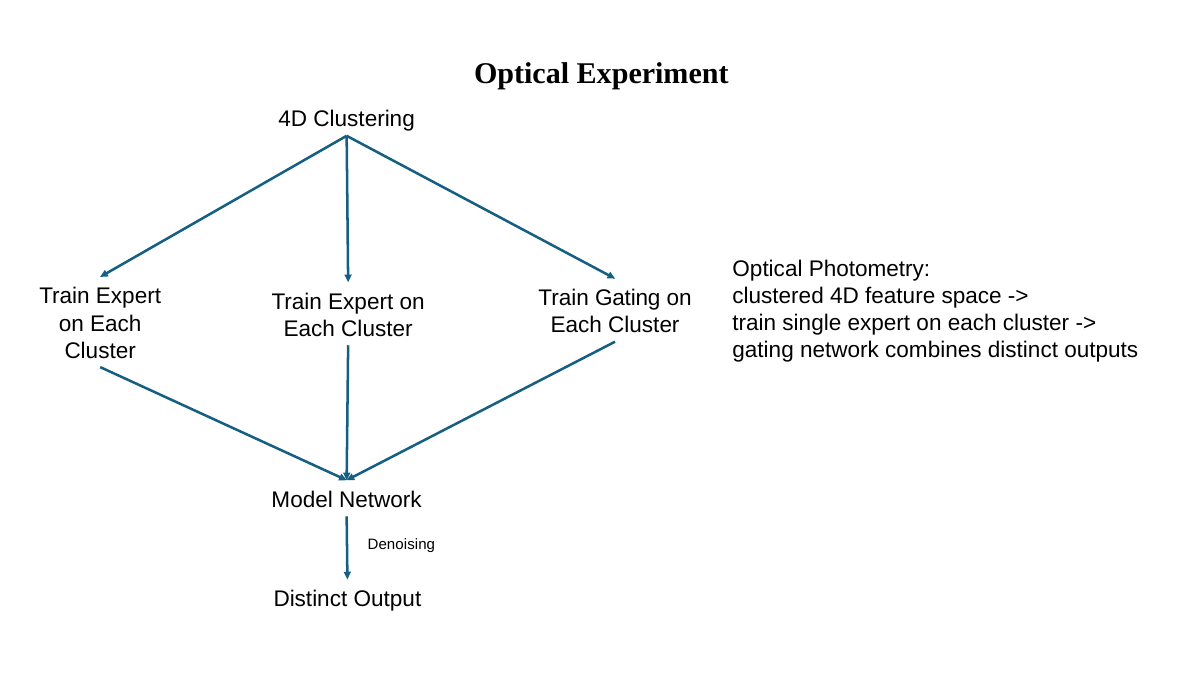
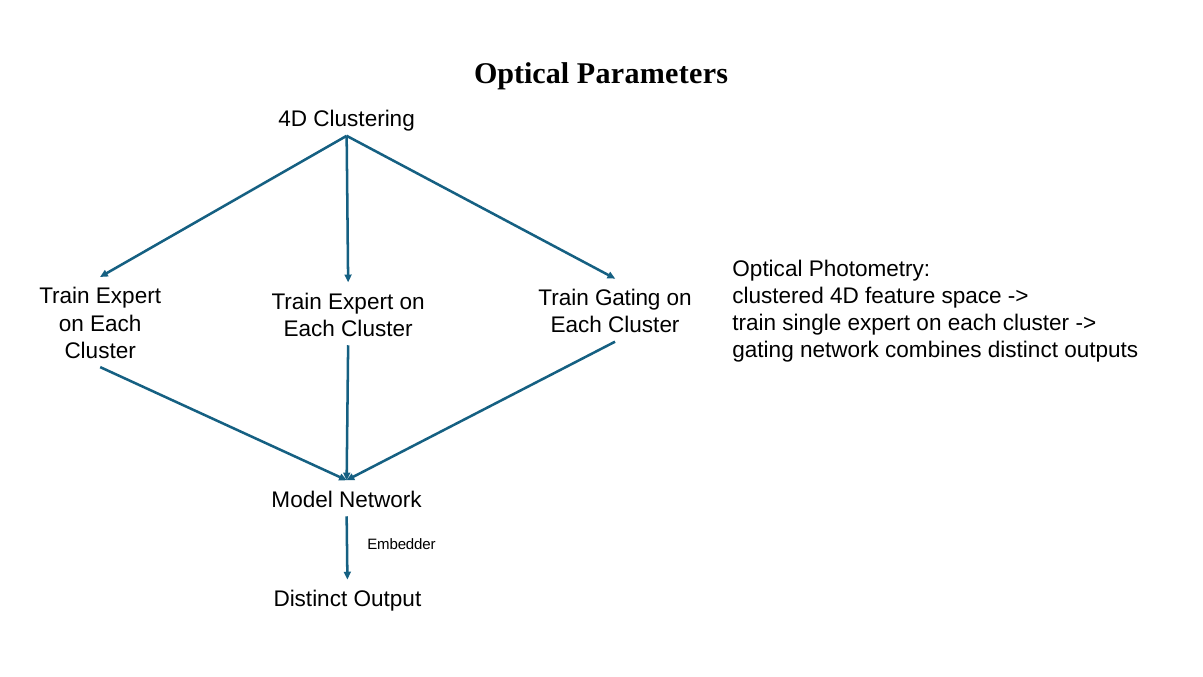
Experiment: Experiment -> Parameters (653, 74)
Denoising: Denoising -> Embedder (401, 545)
